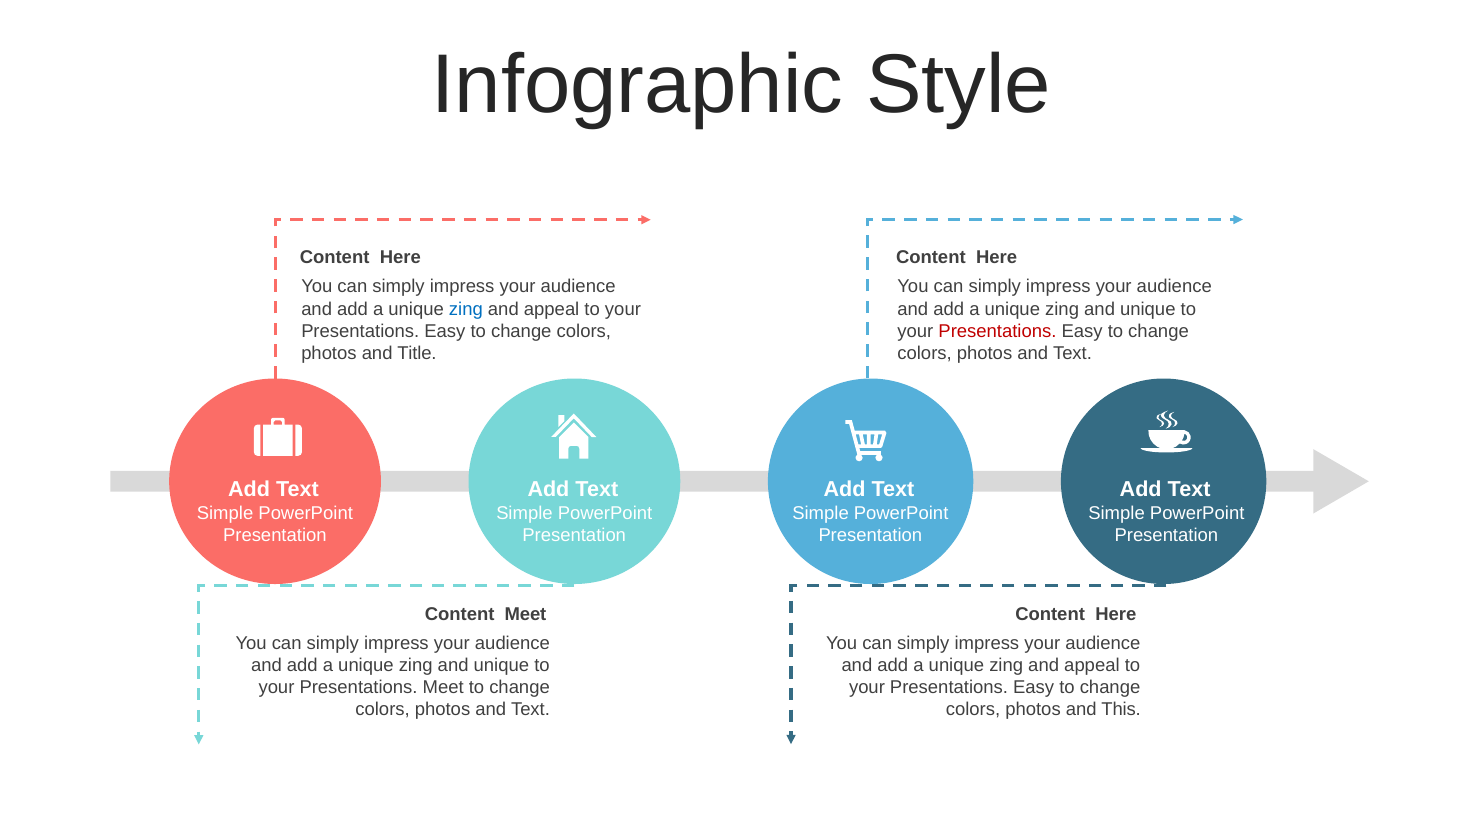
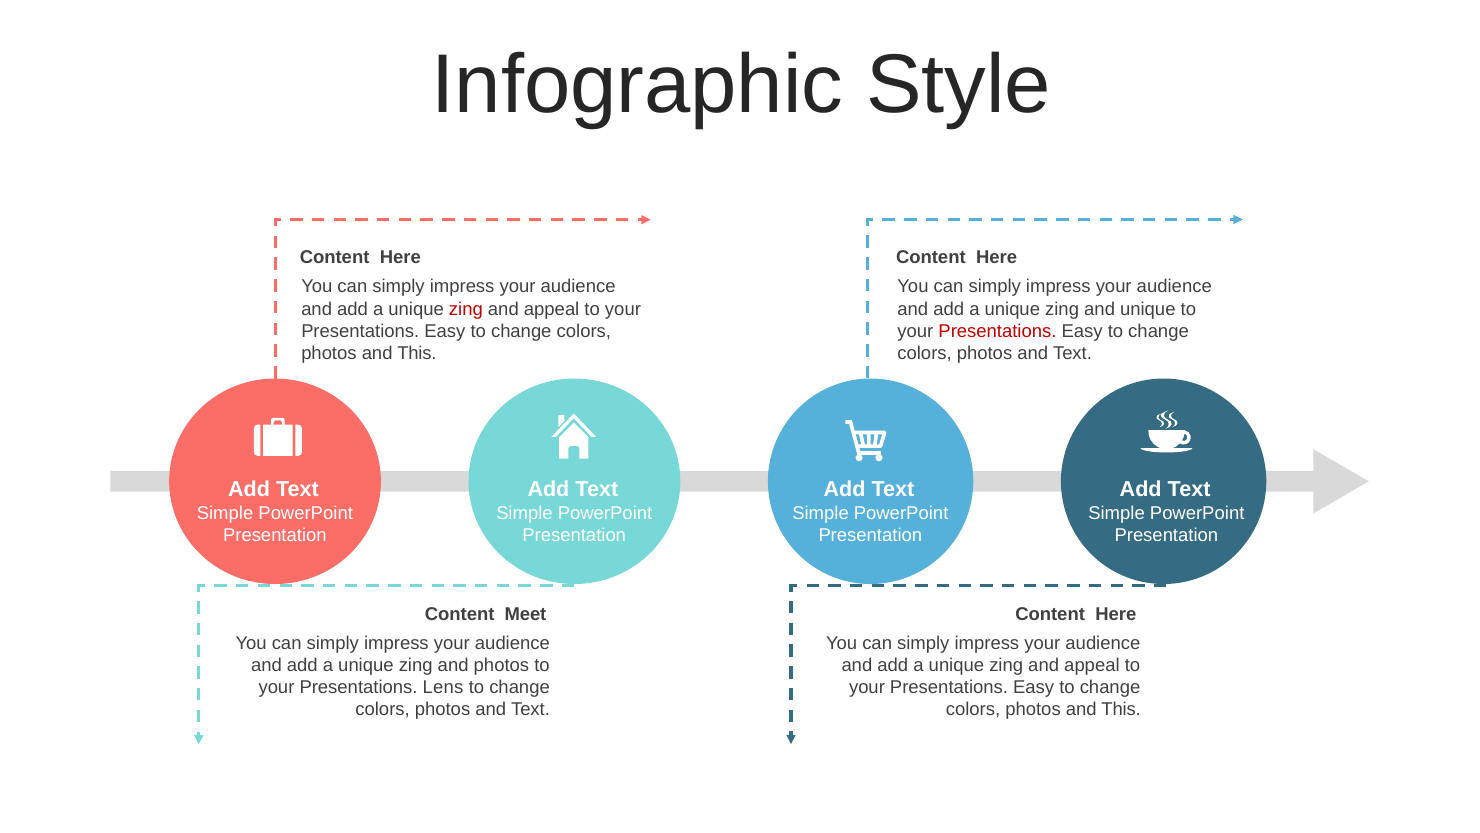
zing colour: blue -> red (466, 309)
Title: Title -> This (417, 353)
unique: unique -> photos (501, 665)
Presentations Meet: Meet -> Lens (443, 687)
